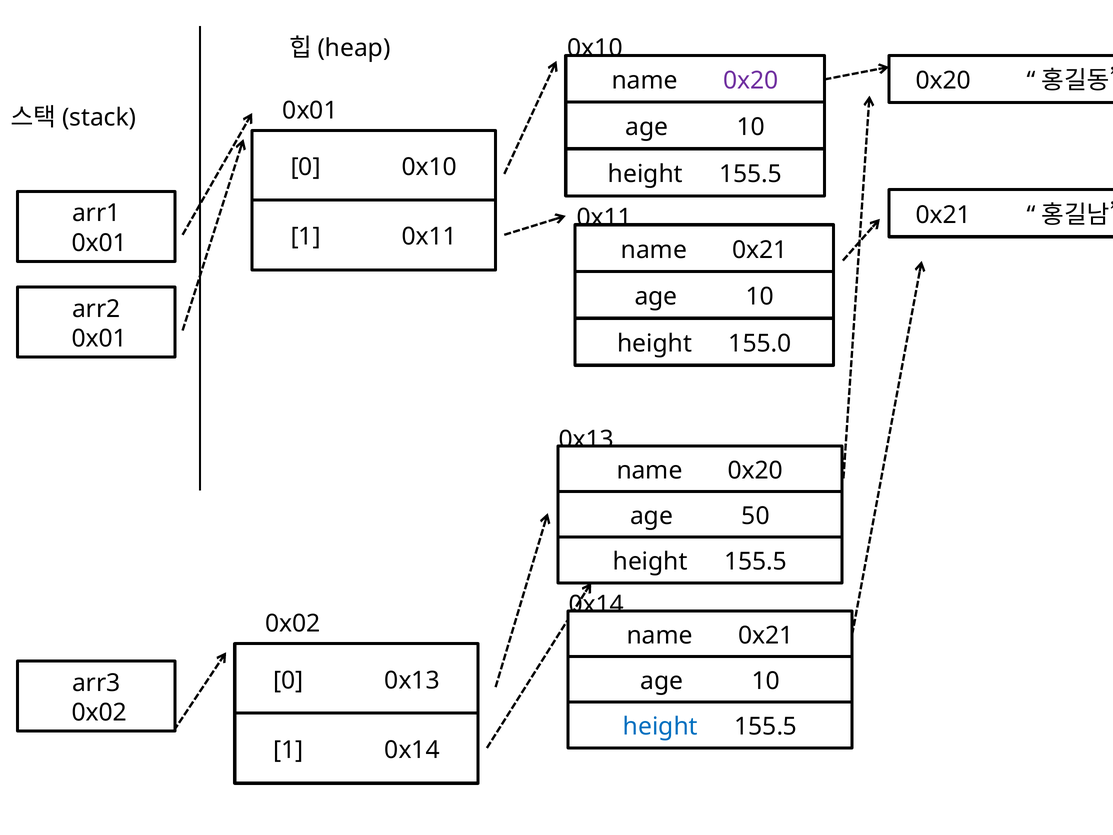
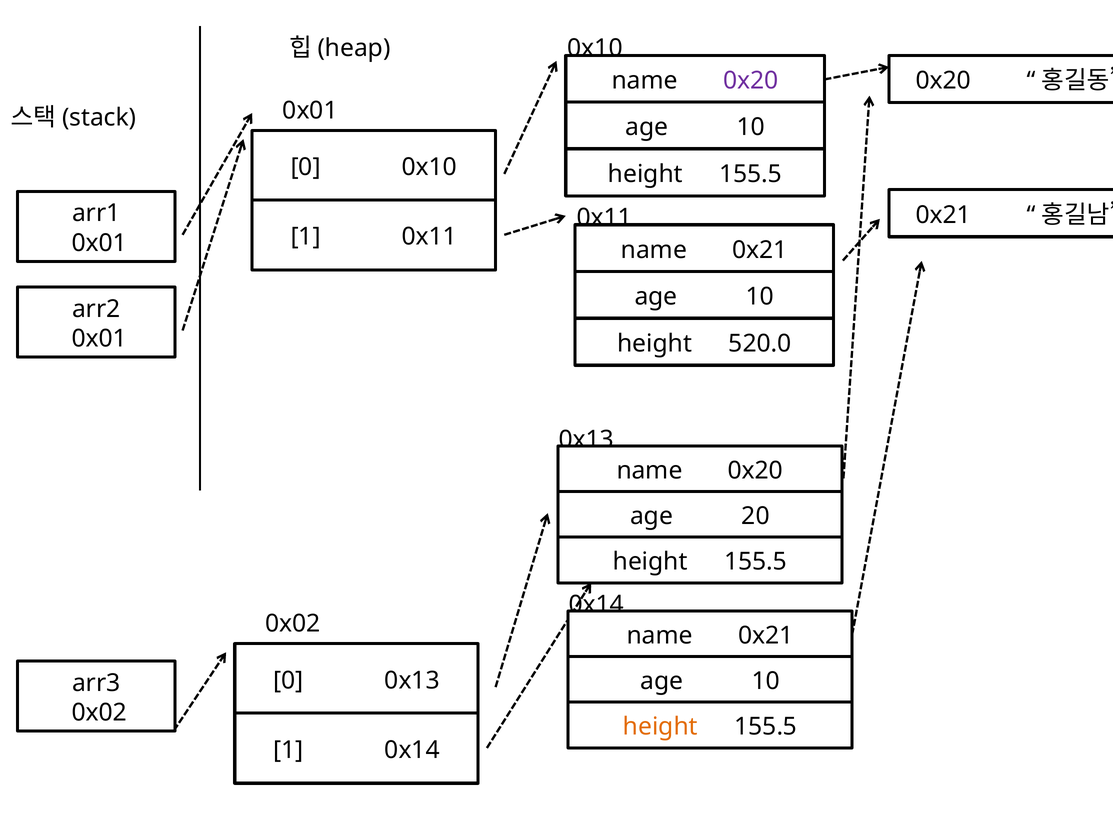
155.0: 155.0 -> 520.0 (760, 343)
50: 50 -> 20 (756, 516)
height colour: blue -> orange (660, 727)
